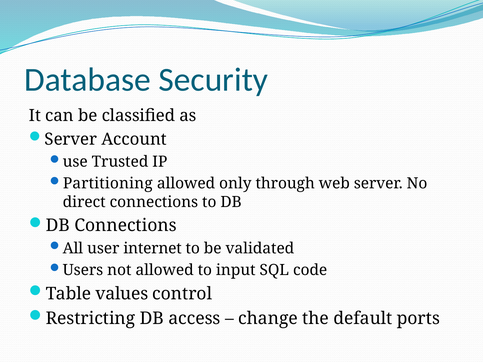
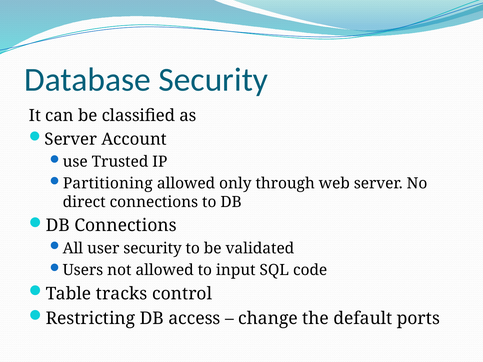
user internet: internet -> security (153, 248)
values: values -> tracks (122, 294)
